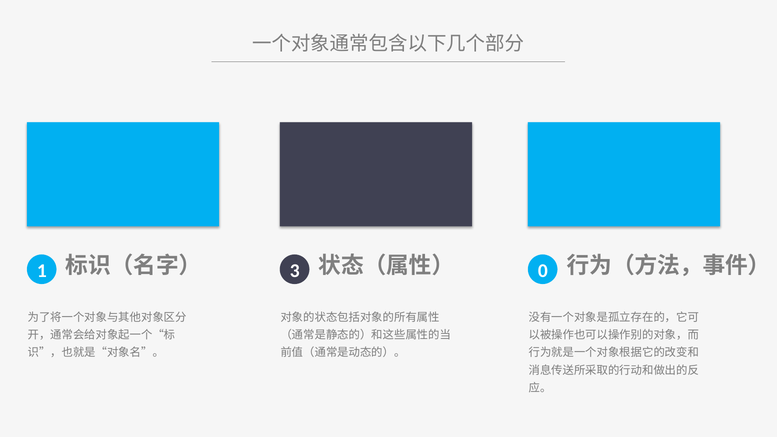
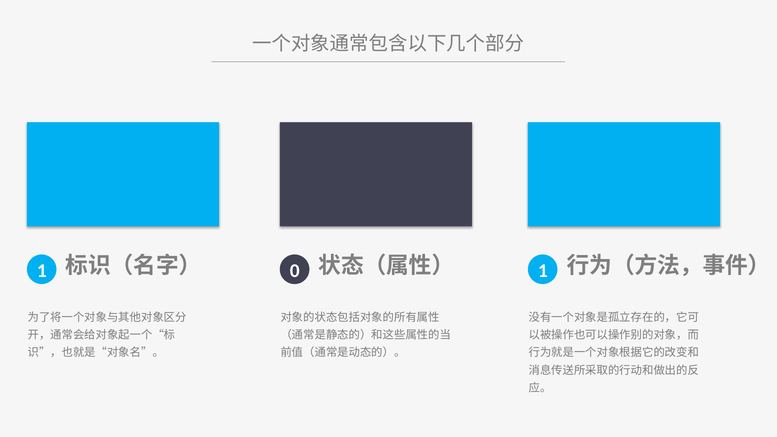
3: 3 -> 0 (295, 271)
0: 0 -> 1 (543, 271)
